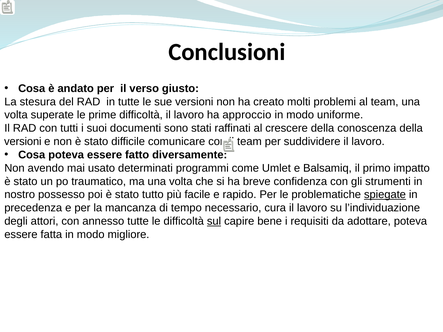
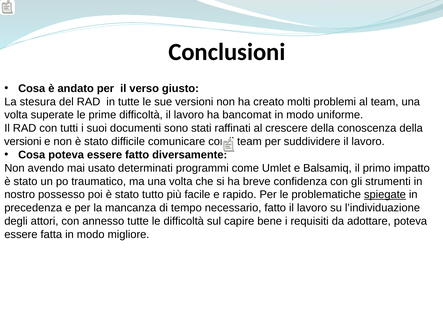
approccio: approccio -> bancomat (247, 115)
necessario cura: cura -> fatto (275, 208)
sul underline: present -> none (214, 221)
